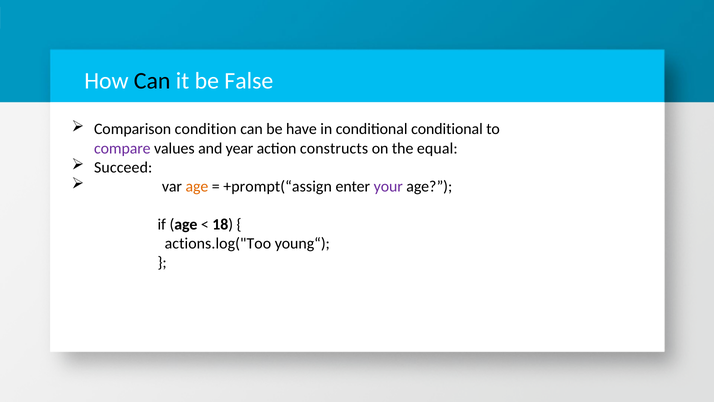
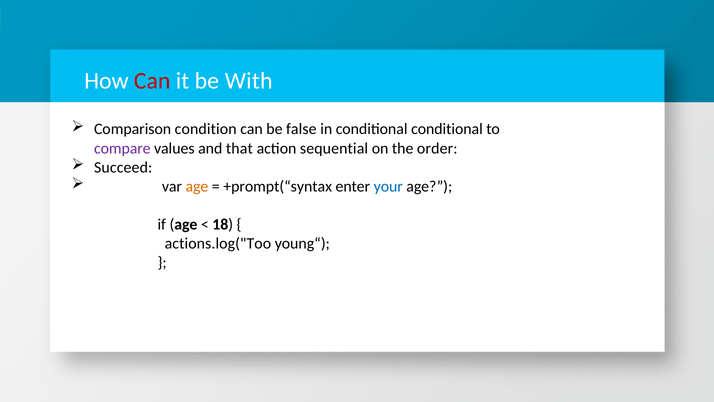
Can colour: black -> red (152, 81)
False: False -> With (249, 81)
have: have -> false (301, 129)
year: year -> that (239, 148)
constructs: constructs -> sequential (334, 148)
equal: equal -> order (437, 148)
+prompt(“assign: +prompt(“assign -> +prompt(“syntax (278, 186)
your colour: purple -> blue (388, 186)
